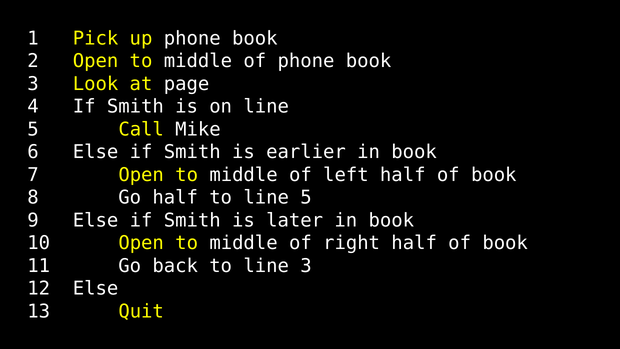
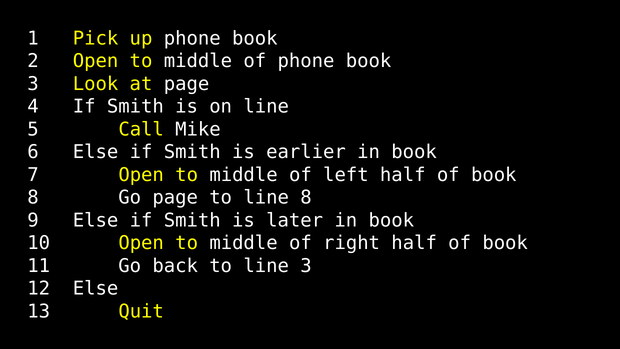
Go half: half -> page (175, 197)
to line 5: 5 -> 8 (306, 197)
